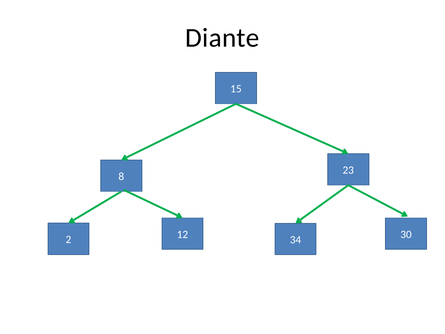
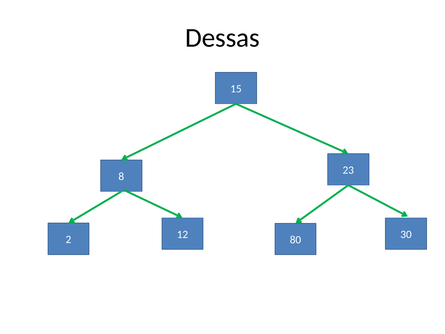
Diante: Diante -> Dessas (223, 38)
34: 34 -> 80 (295, 240)
